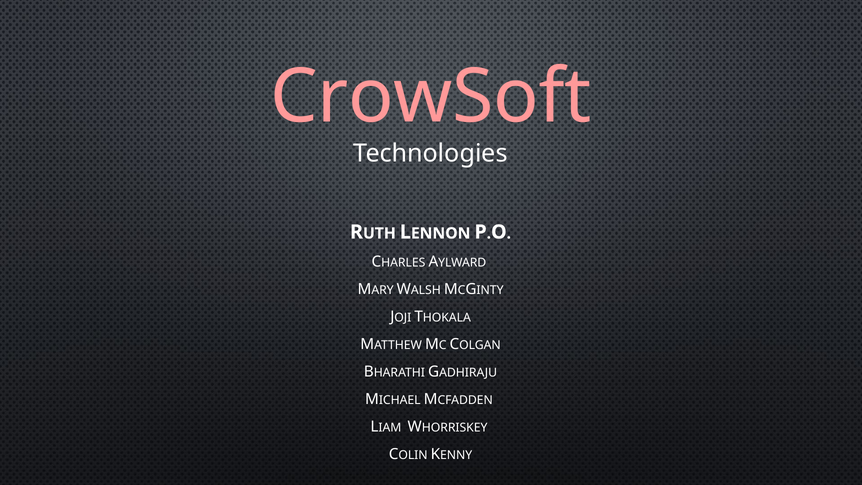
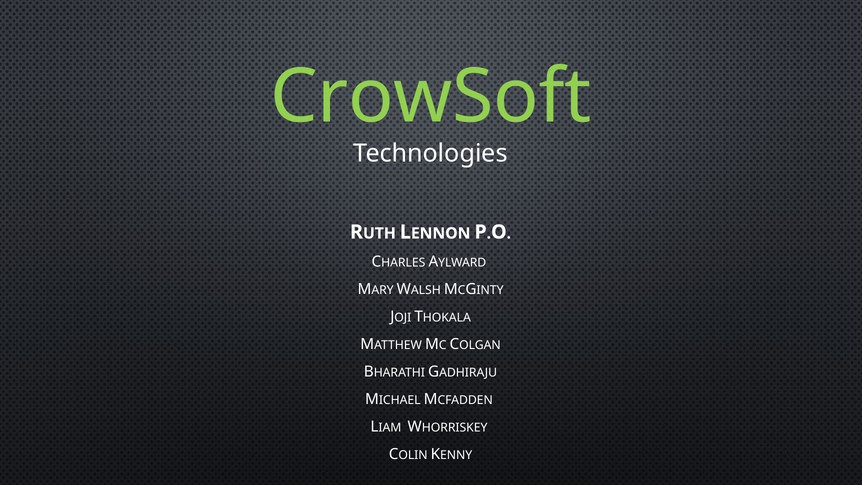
CrowSoft colour: pink -> light green (431, 97)
